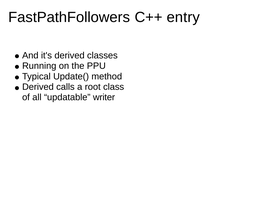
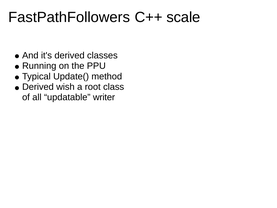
entry: entry -> scale (183, 17)
calls: calls -> wish (65, 87)
